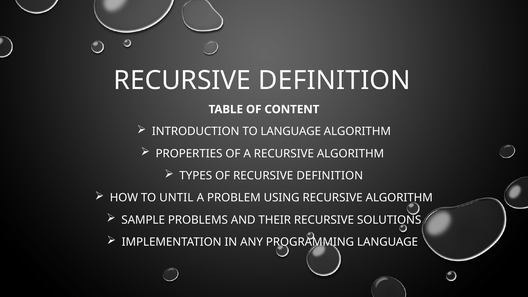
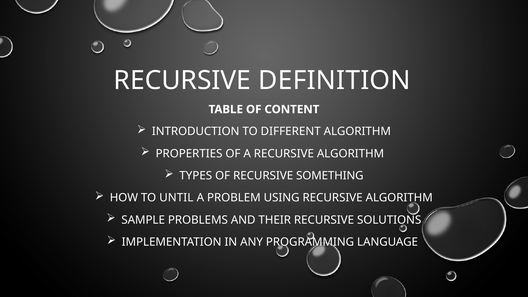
TO LANGUAGE: LANGUAGE -> DIFFERENT (291, 131)
OF RECURSIVE DEFINITION: DEFINITION -> SOMETHING (330, 176)
